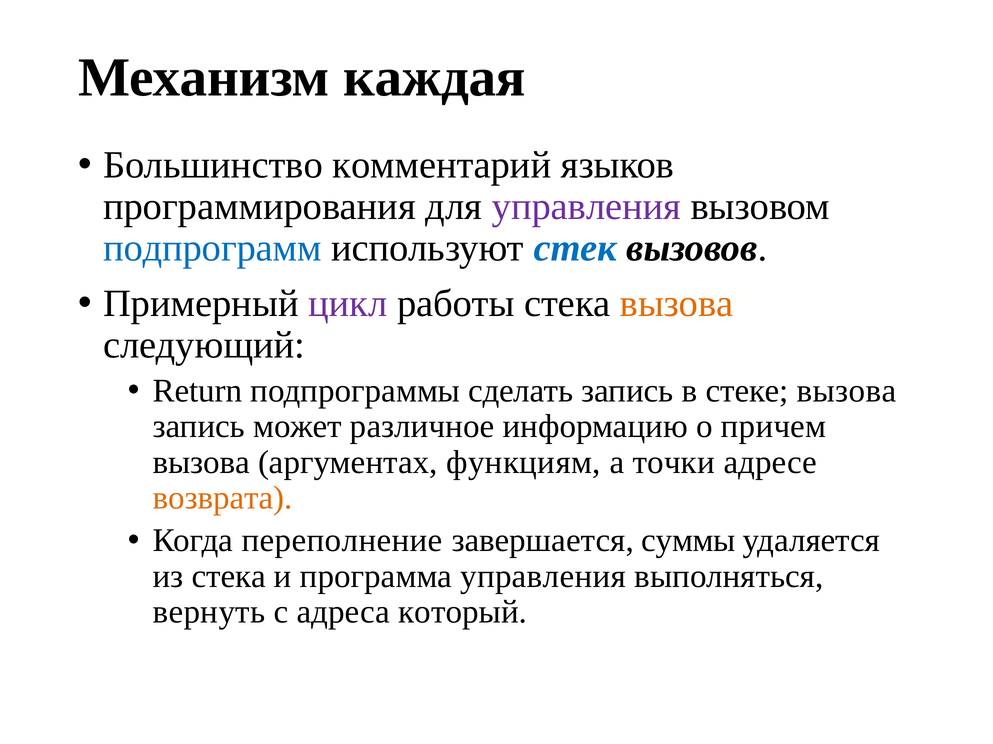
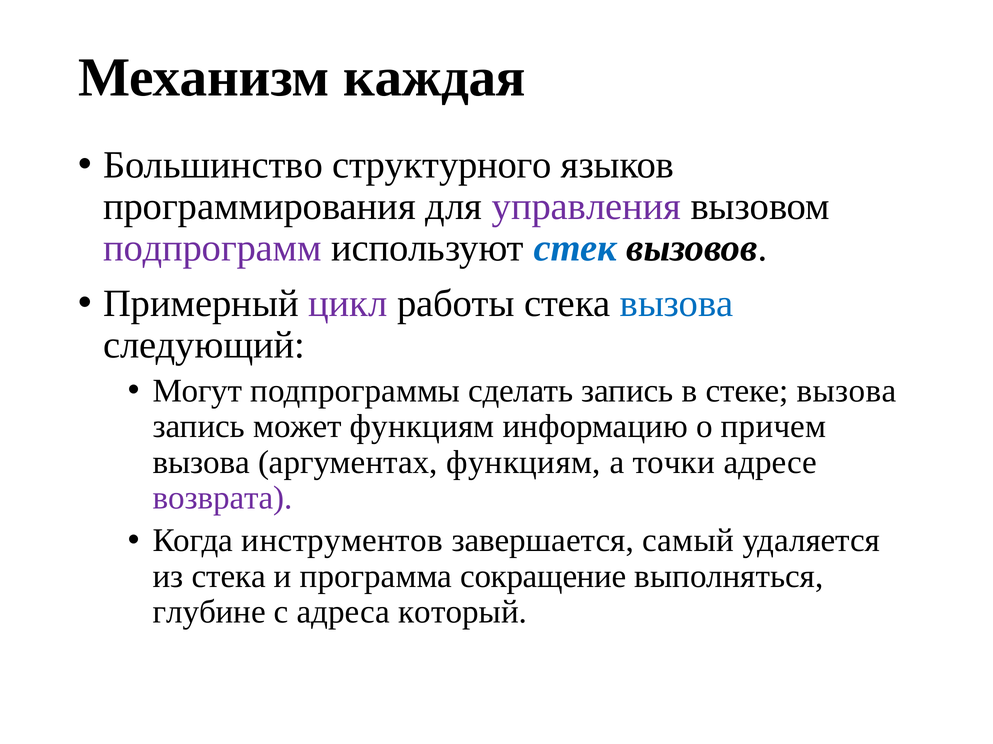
комментарий: комментарий -> структурного (442, 165)
подпрограмм colour: blue -> purple (212, 248)
вызова colour: orange -> blue (677, 304)
Return: Return -> Могут (197, 391)
может различное: различное -> функциям (422, 427)
возврата colour: orange -> purple (223, 498)
переполнение: переполнение -> инструментов (342, 541)
суммы: суммы -> самый (688, 541)
программа управления: управления -> сокращение (543, 577)
вернуть: вернуть -> глубине (209, 612)
